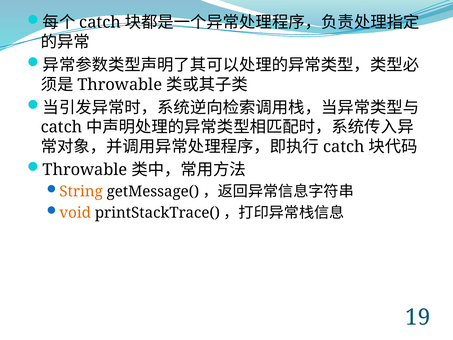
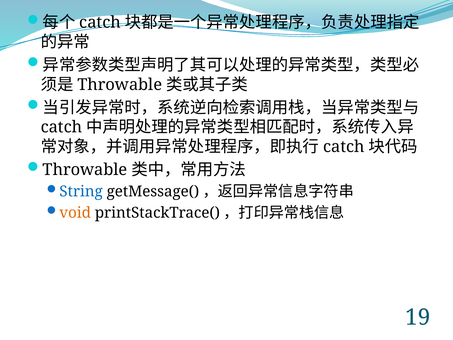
String colour: orange -> blue (81, 191)
